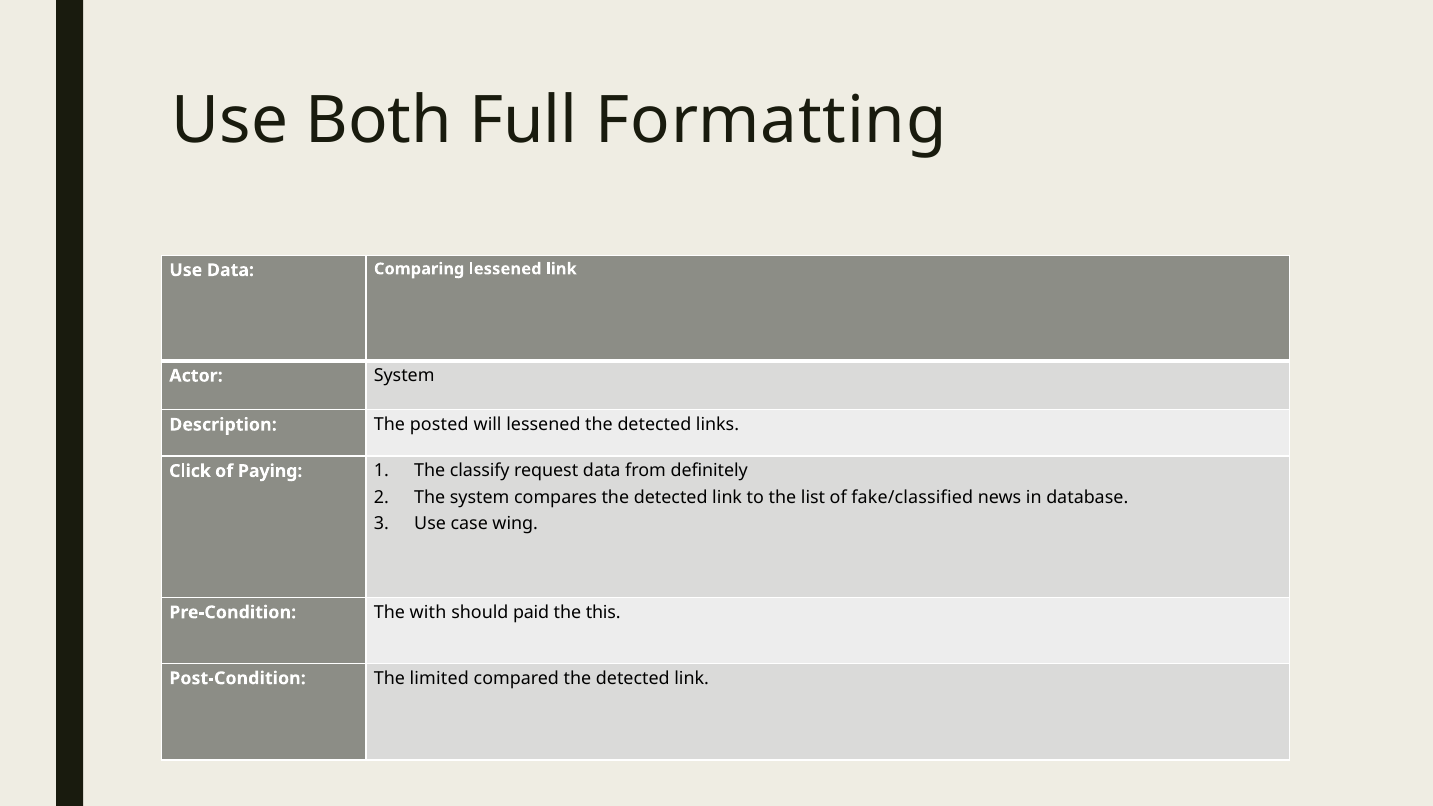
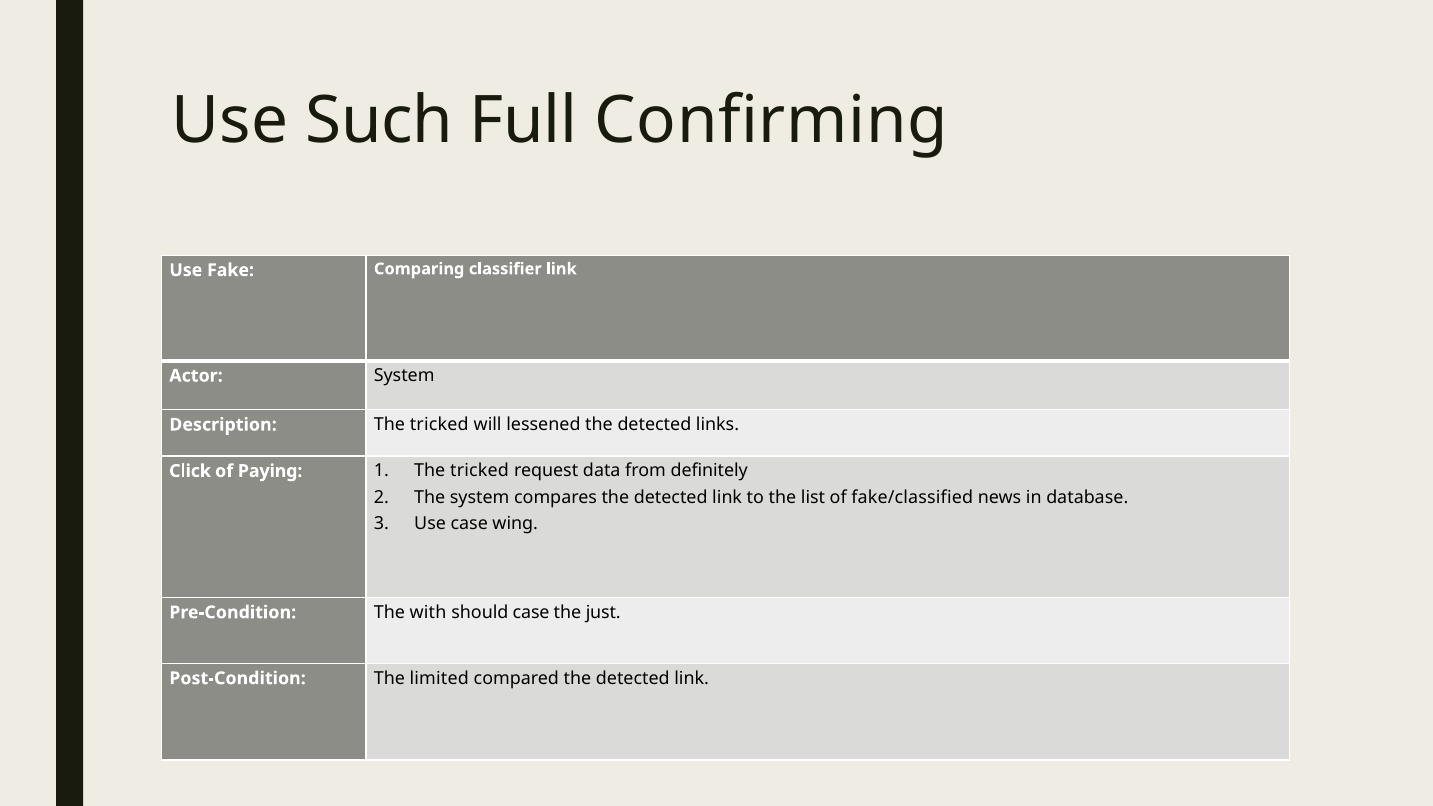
Both: Both -> Such (379, 120)
Formatting: Formatting -> Confirming (771, 120)
Use Data: Data -> Fake (230, 270)
Comparing lessened: lessened -> classifier (505, 269)
Description The posted: posted -> tricked (439, 425)
classify: classify -> tricked (480, 471)
should paid: paid -> case (531, 612)
this: this -> just (603, 612)
